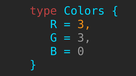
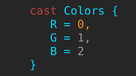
type: type -> cast (43, 11)
3: 3 -> 0 (84, 25)
3: 3 -> 1 (84, 38)
0: 0 -> 2 (81, 52)
